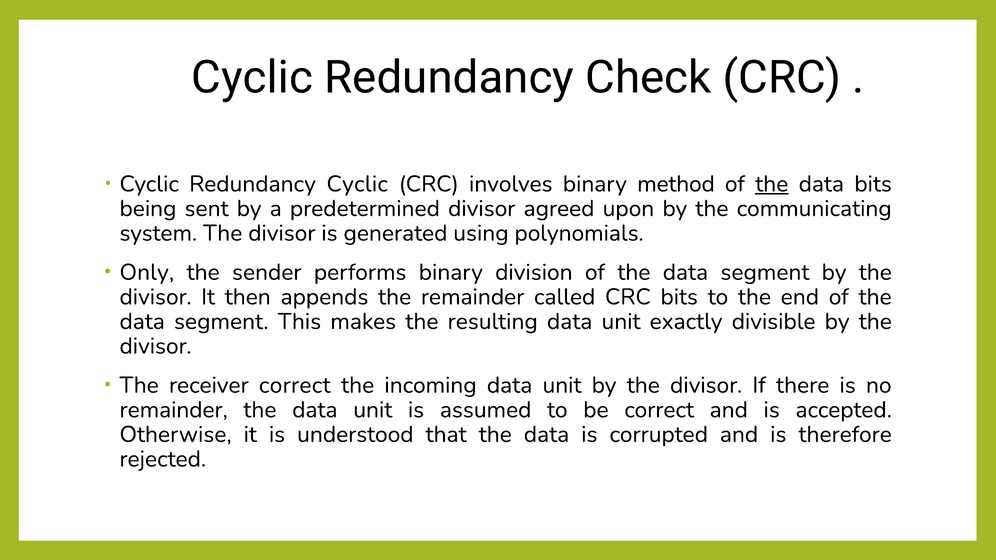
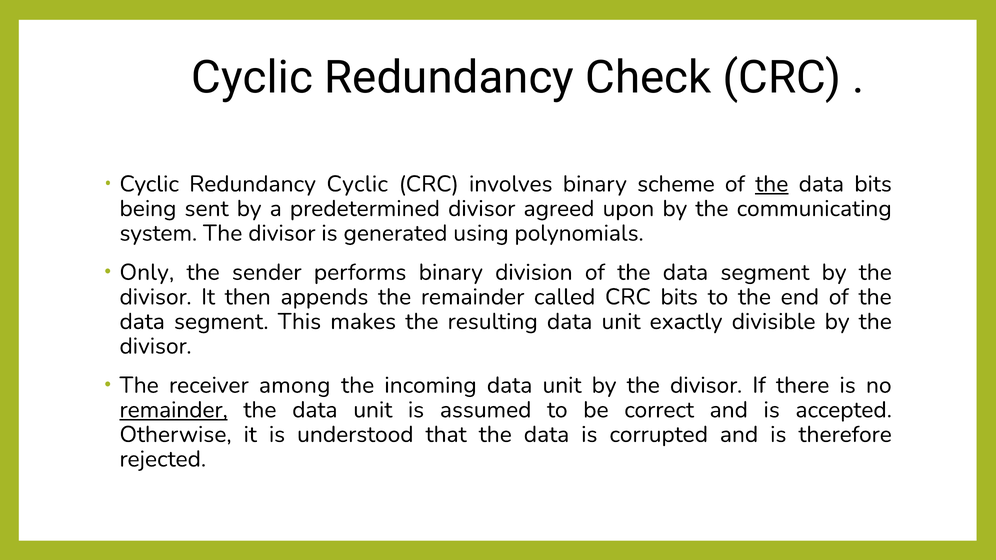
method: method -> scheme (676, 184)
receiver correct: correct -> among (295, 385)
remainder underline: none -> present (174, 410)
